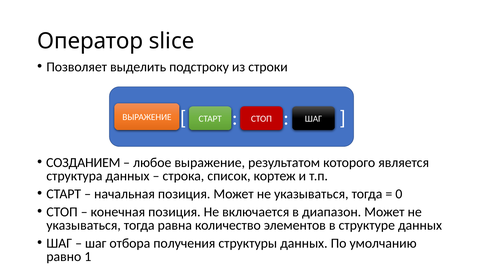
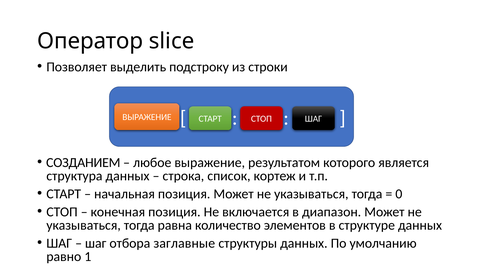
получения: получения -> заглавные (184, 243)
